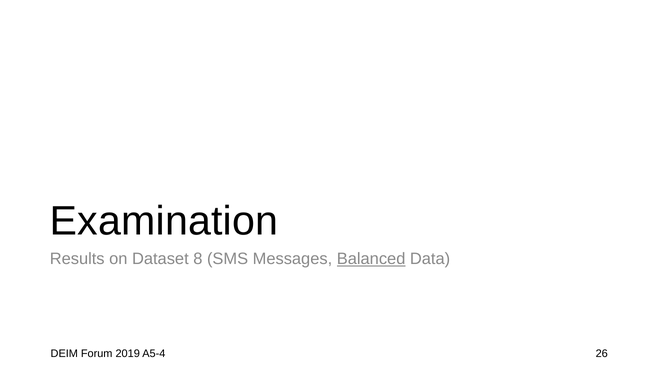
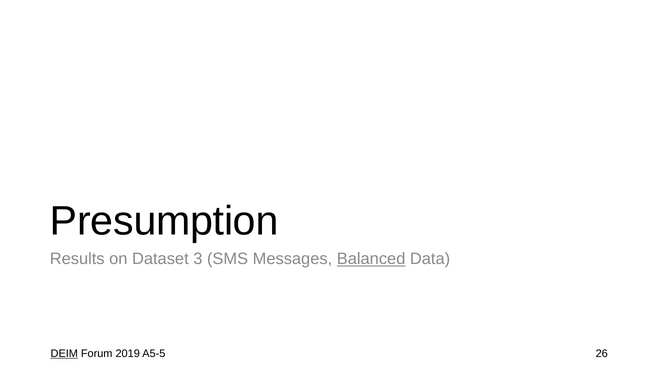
Examination: Examination -> Presumption (164, 221)
8: 8 -> 3 (198, 259)
DEIM underline: none -> present (64, 354)
A5-4: A5-4 -> A5-5 (154, 354)
